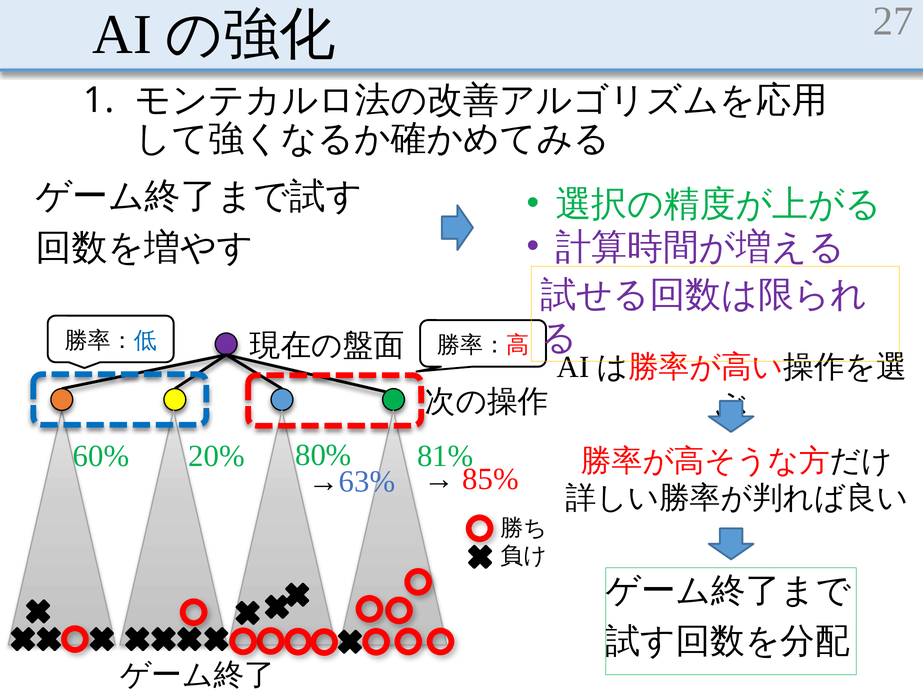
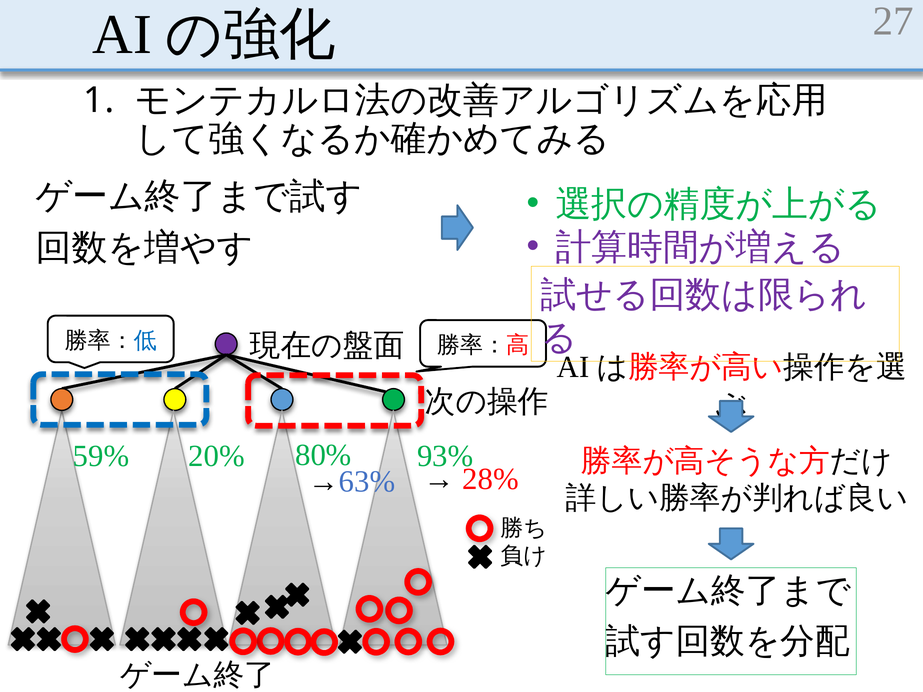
60%: 60% -> 59% (101, 456)
81%: 81% -> 93% (445, 456)
85%: 85% -> 28% (491, 479)
